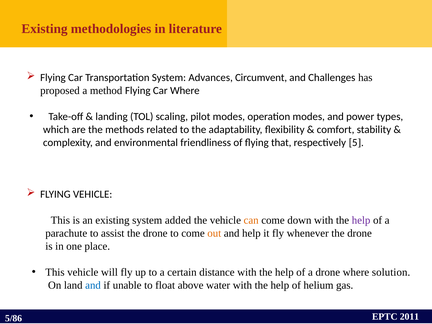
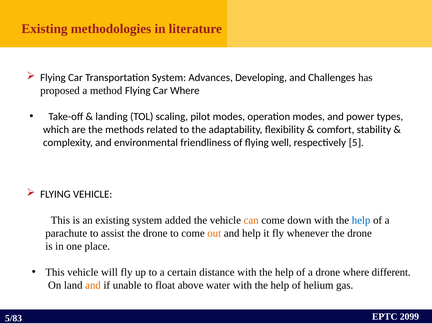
Circumvent: Circumvent -> Developing (261, 78)
that: that -> well (281, 143)
help colour: purple -> blue (361, 220)
solution: solution -> different (391, 272)
and colour: blue -> orange (93, 285)
2011: 2011 -> 2099 (409, 317)
5/86: 5/86 -> 5/83 (14, 318)
